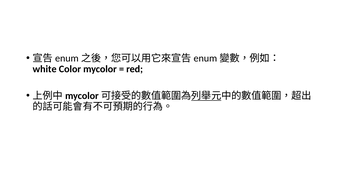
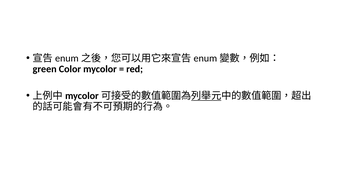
white: white -> green (45, 69)
